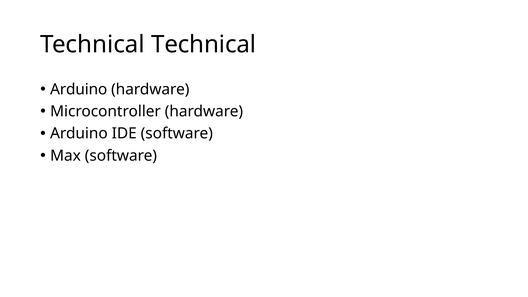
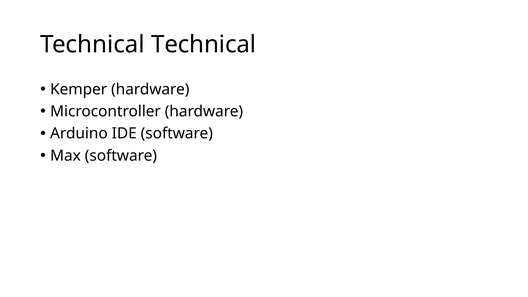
Arduino: Arduino -> Kemper (79, 89)
